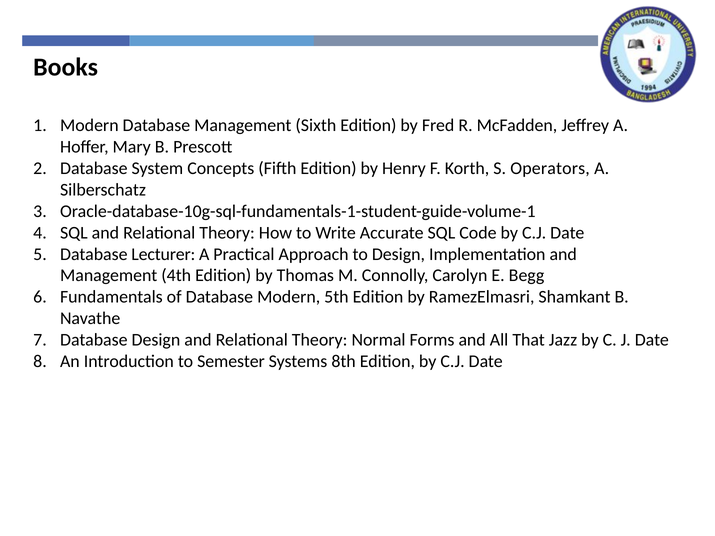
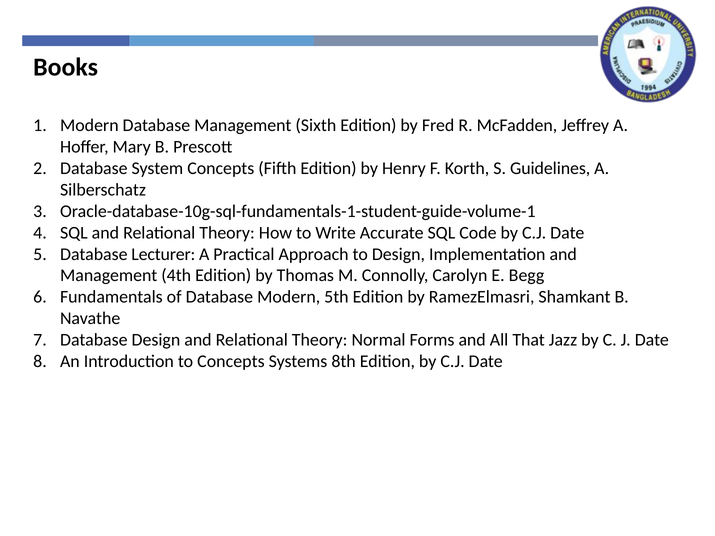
Operators: Operators -> Guidelines (550, 168)
to Semester: Semester -> Concepts (231, 362)
